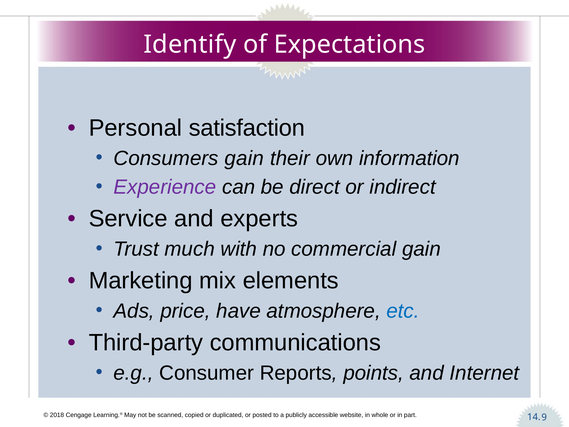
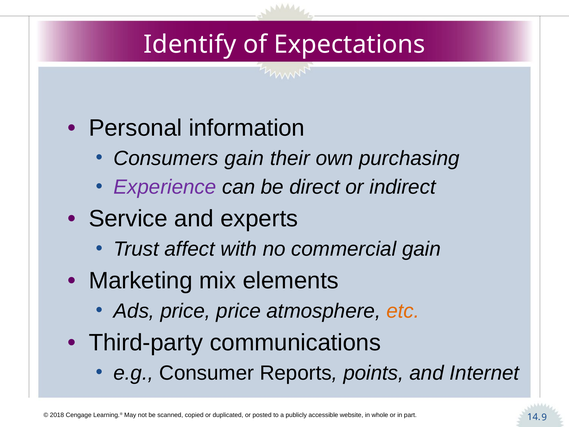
satisfaction: satisfaction -> information (247, 128)
information: information -> purchasing (409, 158)
much: much -> affect (190, 249)
price have: have -> price (239, 311)
etc colour: blue -> orange (403, 311)
